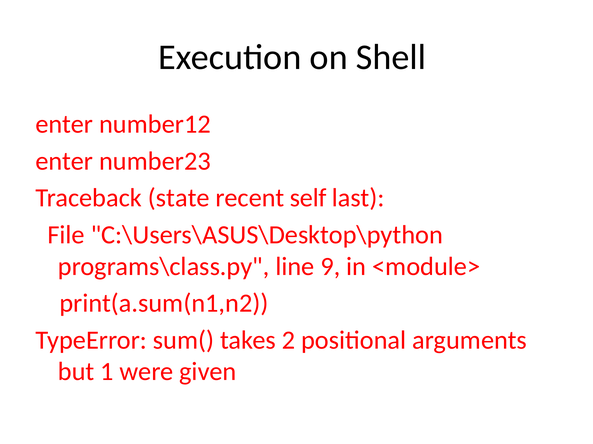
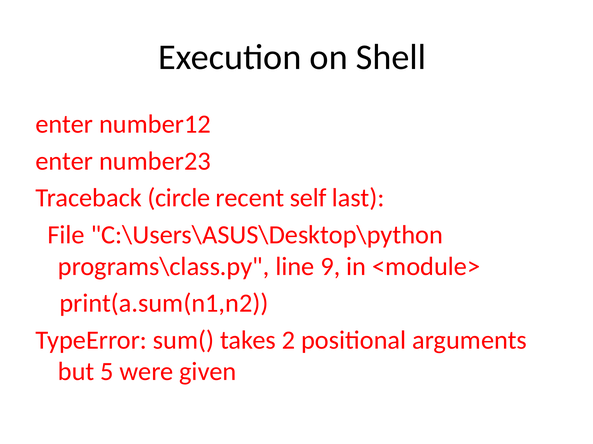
state: state -> circle (179, 198)
1: 1 -> 5 (107, 372)
